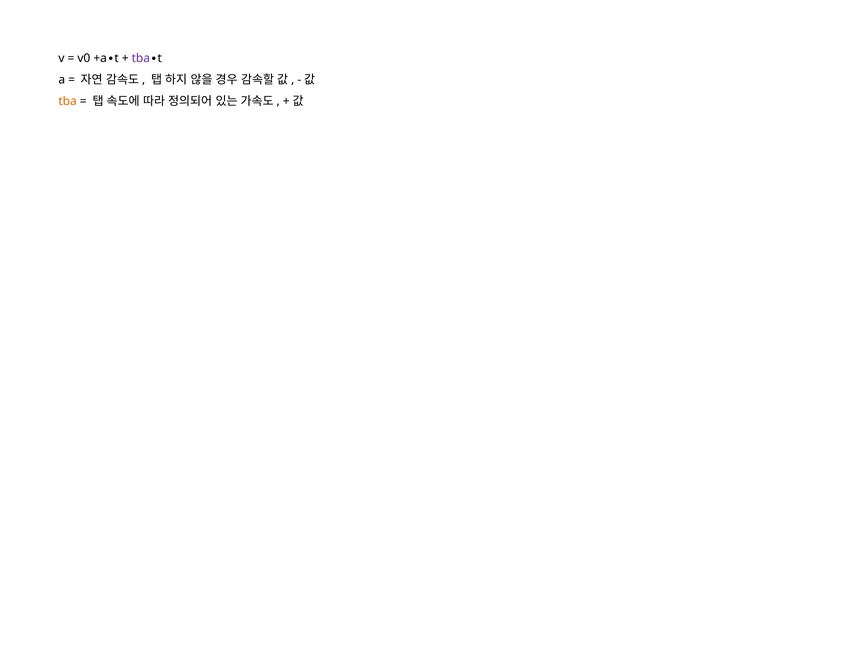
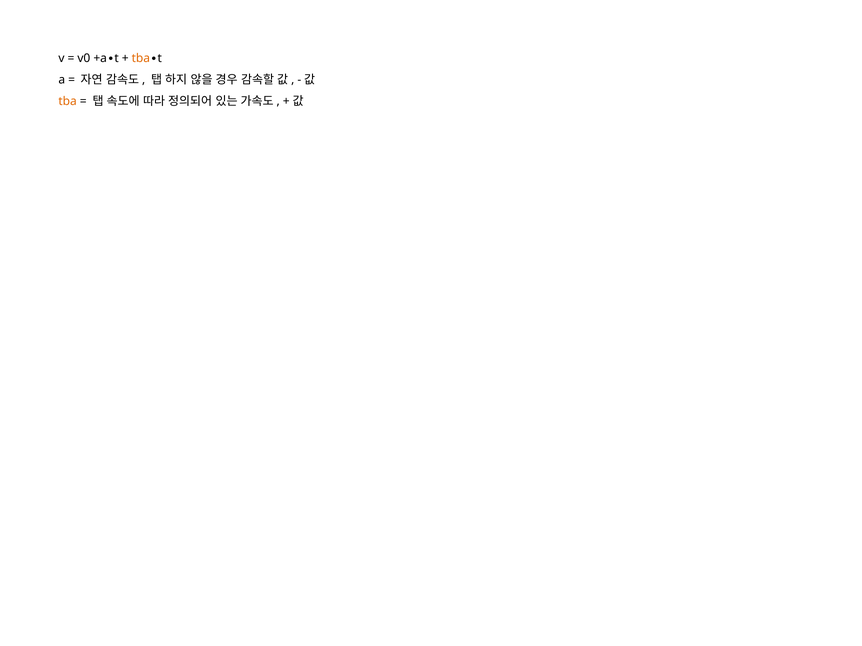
tba colour: purple -> orange (141, 58)
